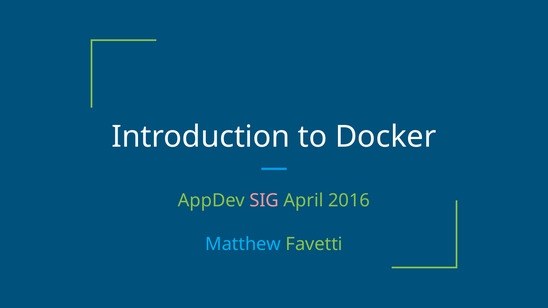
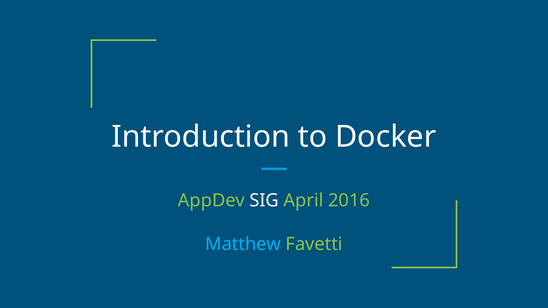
SIG colour: pink -> white (264, 200)
